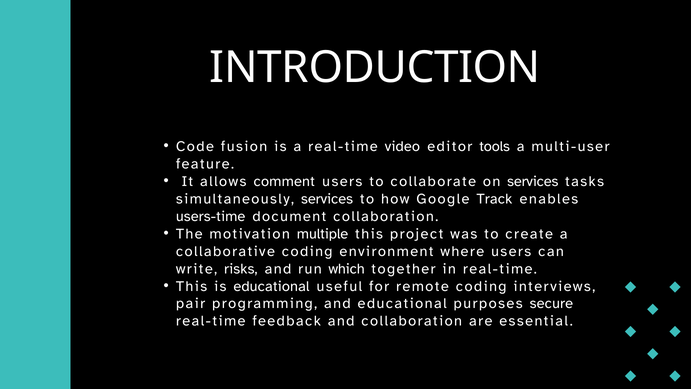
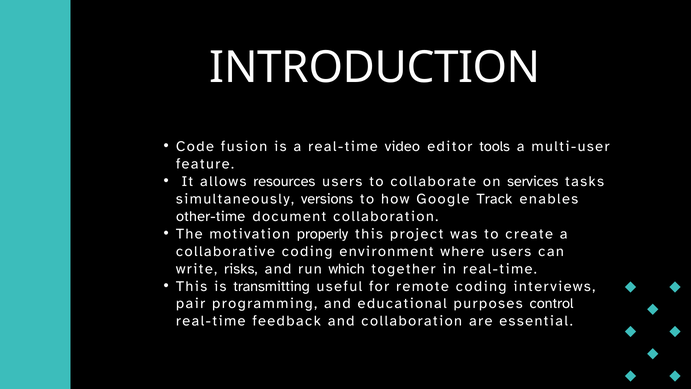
comment: comment -> resources (284, 181)
simultaneously services: services -> versions (327, 199)
users-time: users-time -> other-time (211, 216)
multiple: multiple -> properly (323, 234)
is educational: educational -> transmitting (272, 286)
secure: secure -> control (552, 303)
